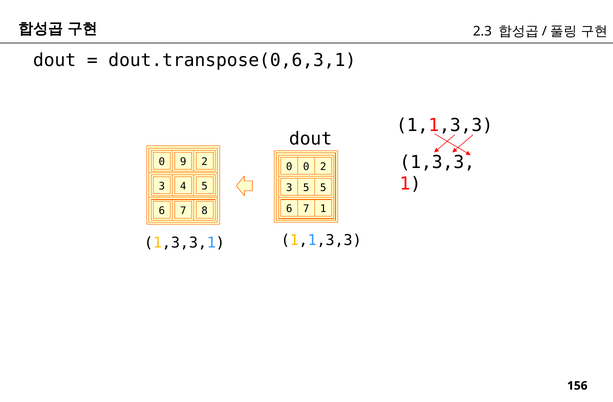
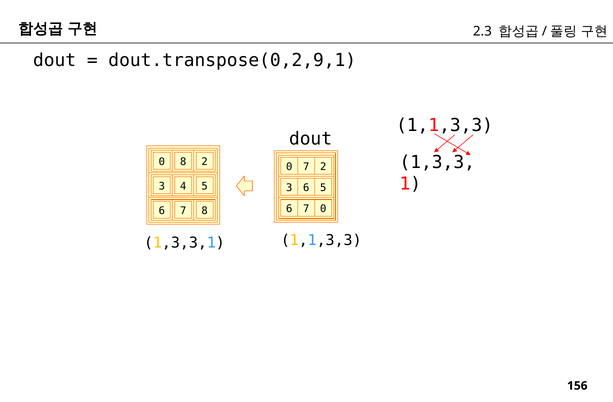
dout.transpose(0,6,3,1: dout.transpose(0,6,3,1 -> dout.transpose(0,2,9,1 (232, 61)
0 9: 9 -> 8 (183, 162)
0 0: 0 -> 7 (306, 167)
3 5: 5 -> 6 (306, 188)
7 1: 1 -> 0 (323, 209)
